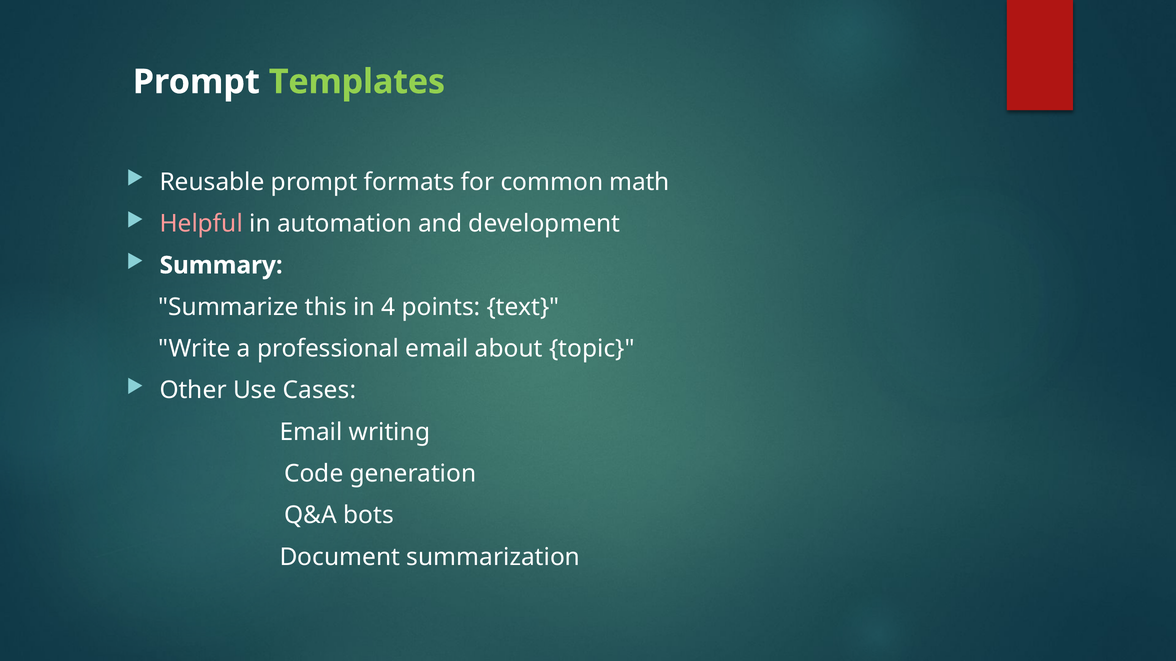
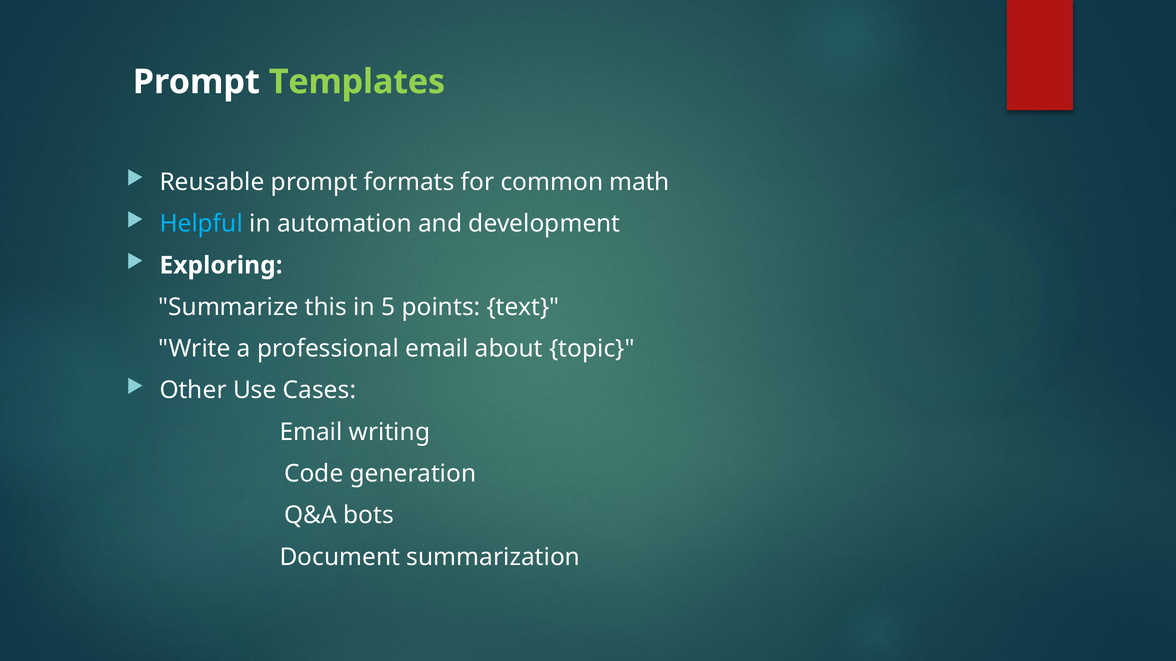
Helpful colour: pink -> light blue (201, 224)
Summary: Summary -> Exploring (221, 266)
4: 4 -> 5 (388, 307)
